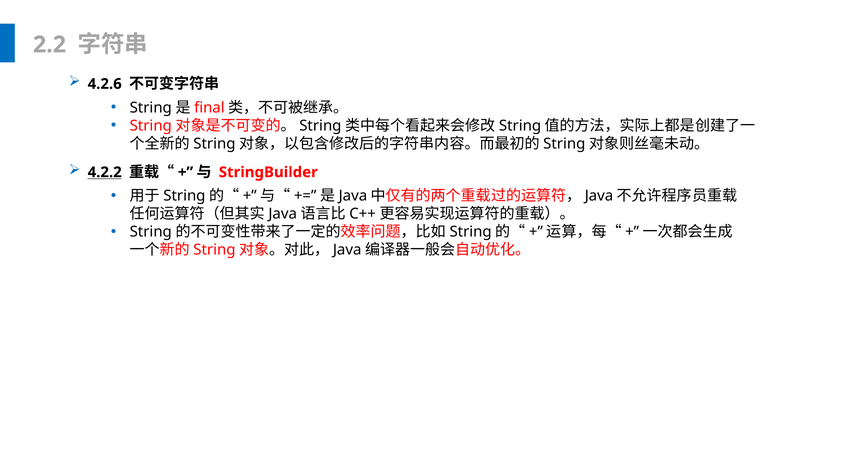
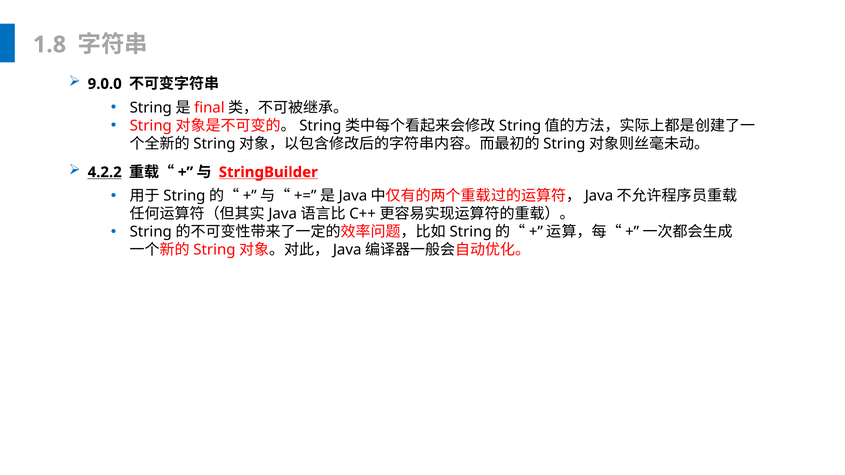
2.2: 2.2 -> 1.8 (50, 45)
4.2.6: 4.2.6 -> 9.0.0 (105, 84)
StringBuilder underline: none -> present (268, 172)
